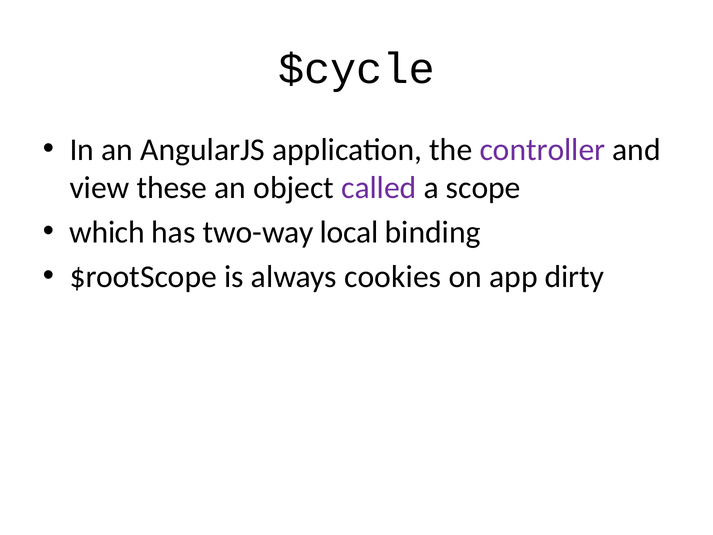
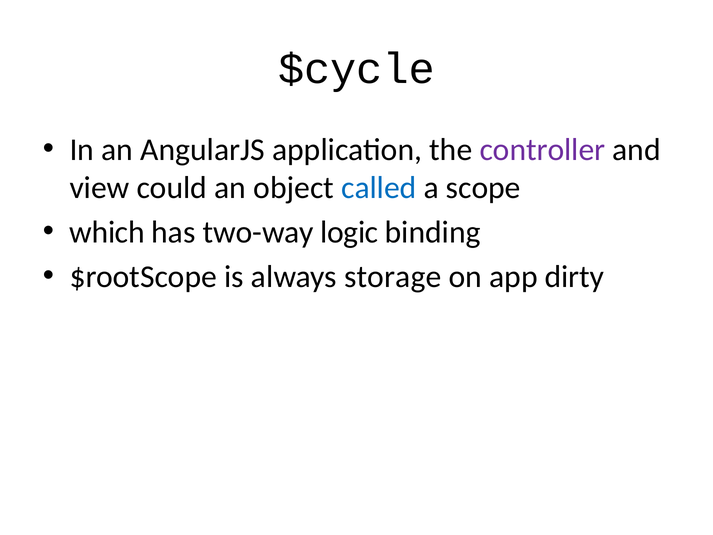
these: these -> could (172, 188)
called colour: purple -> blue (379, 188)
local: local -> logic (349, 232)
cookies: cookies -> storage (393, 276)
